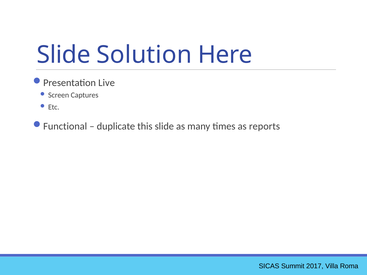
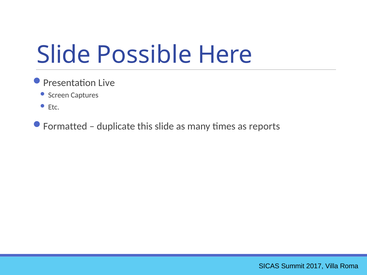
Solution: Solution -> Possible (144, 55)
Functional: Functional -> Formatted (65, 126)
